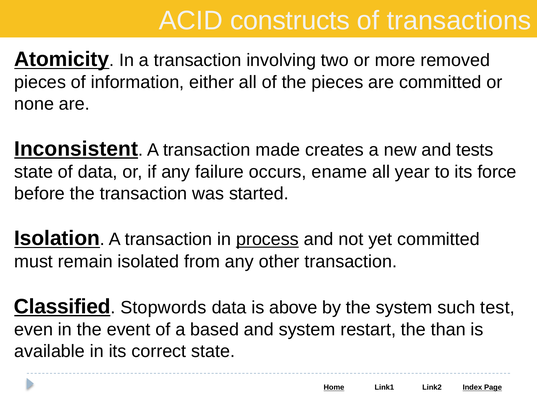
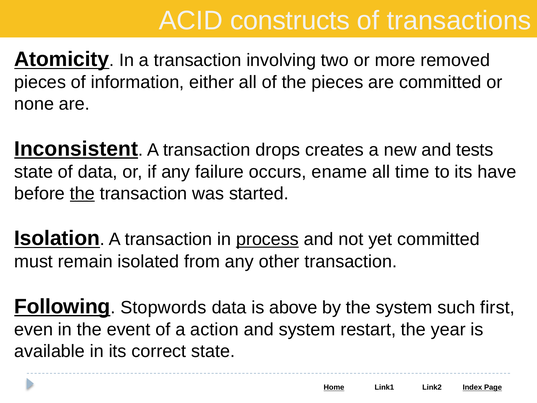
made: made -> drops (278, 150)
year: year -> time (412, 172)
force: force -> have (497, 172)
the underline: none -> present (82, 193)
Classified: Classified -> Following (62, 306)
test: test -> first (498, 307)
based: based -> action (215, 329)
than: than -> year (448, 329)
